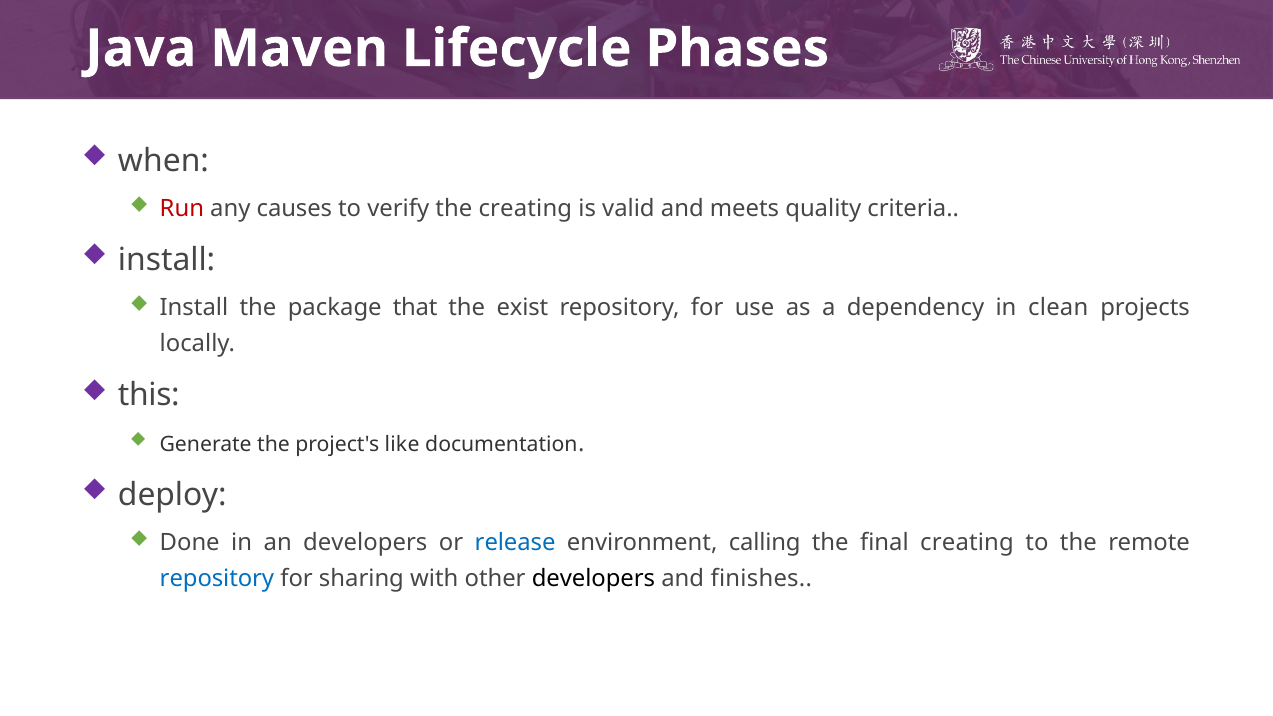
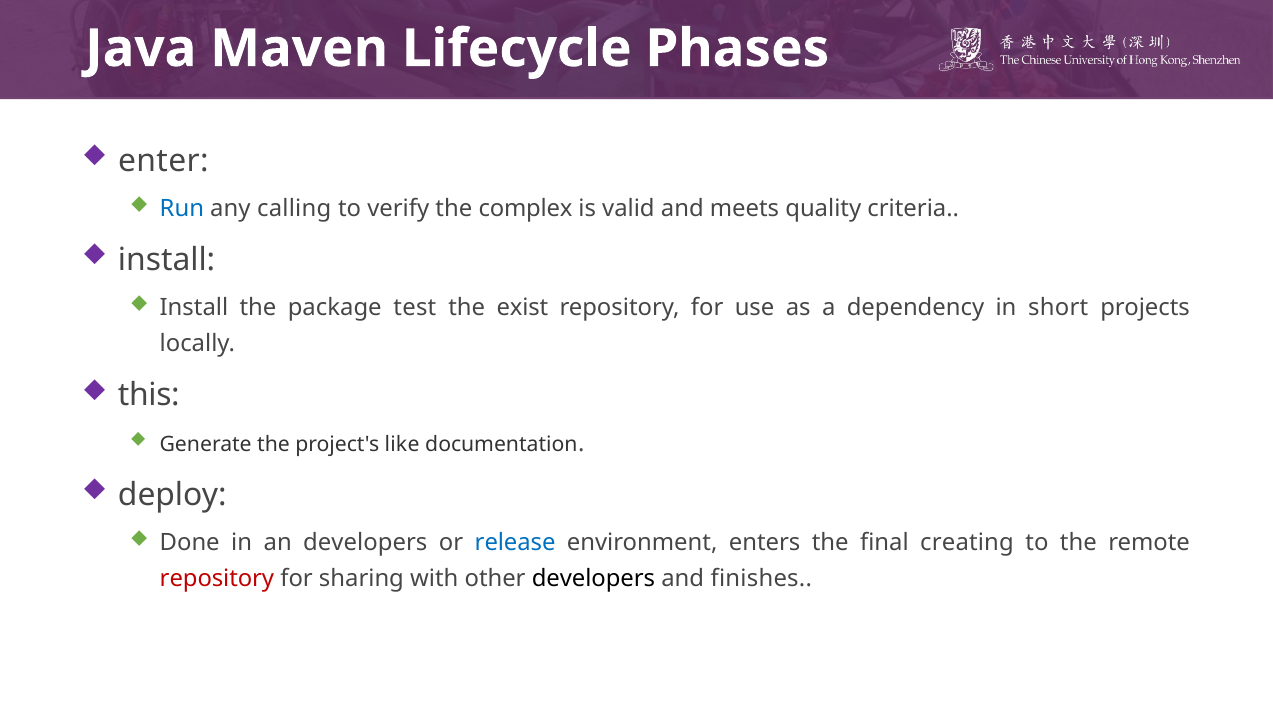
when: when -> enter (163, 161)
Run colour: red -> blue (182, 209)
causes: causes -> calling (294, 209)
the creating: creating -> complex (526, 209)
that: that -> test (415, 308)
clean: clean -> short (1058, 308)
calling: calling -> enters (765, 543)
repository colour: blue -> red (217, 578)
